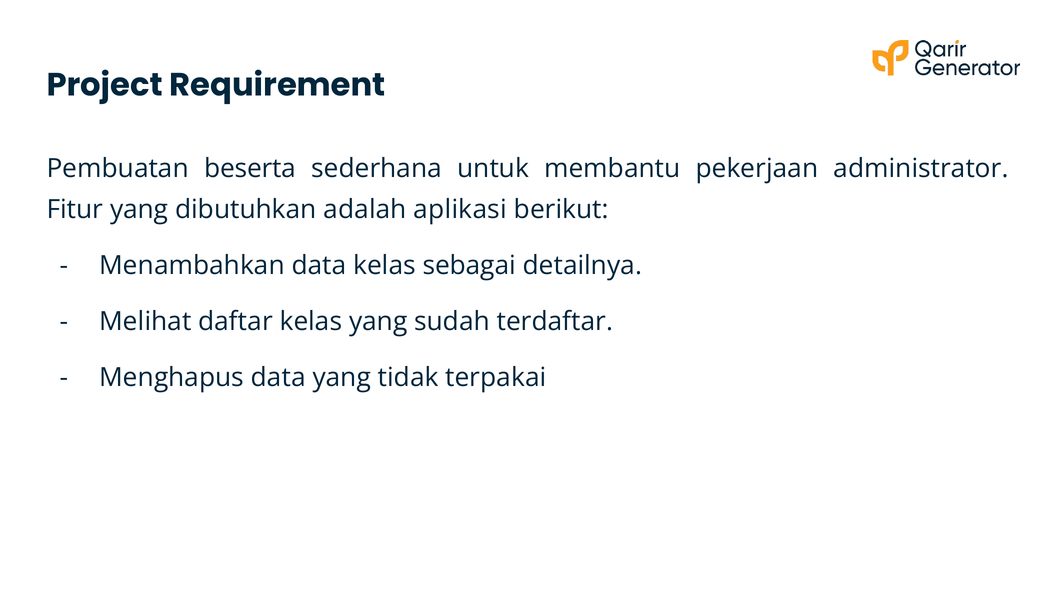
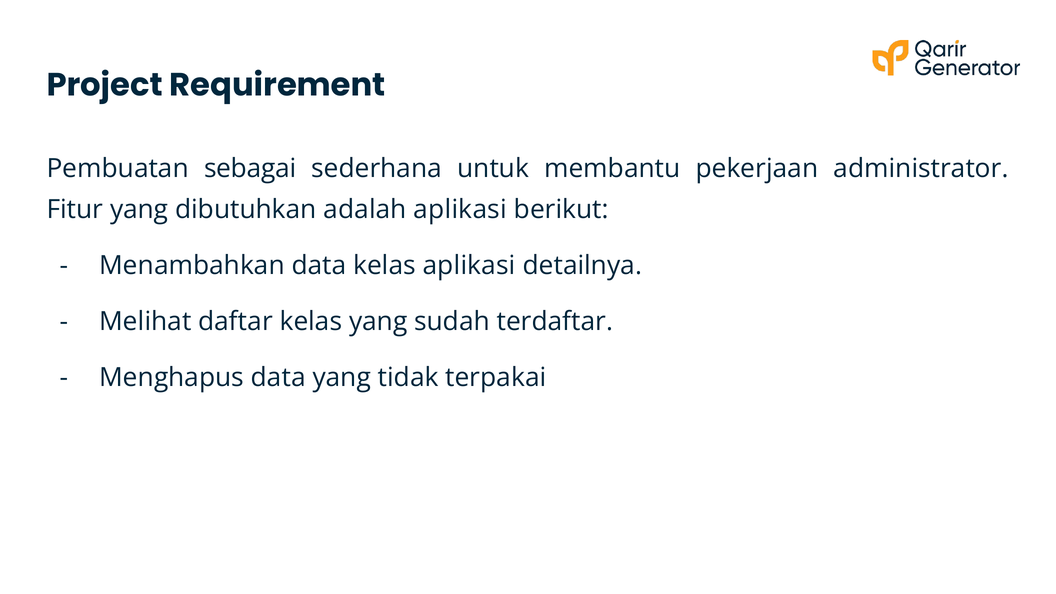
beserta: beserta -> sebagai (250, 168)
kelas sebagai: sebagai -> aplikasi (469, 266)
